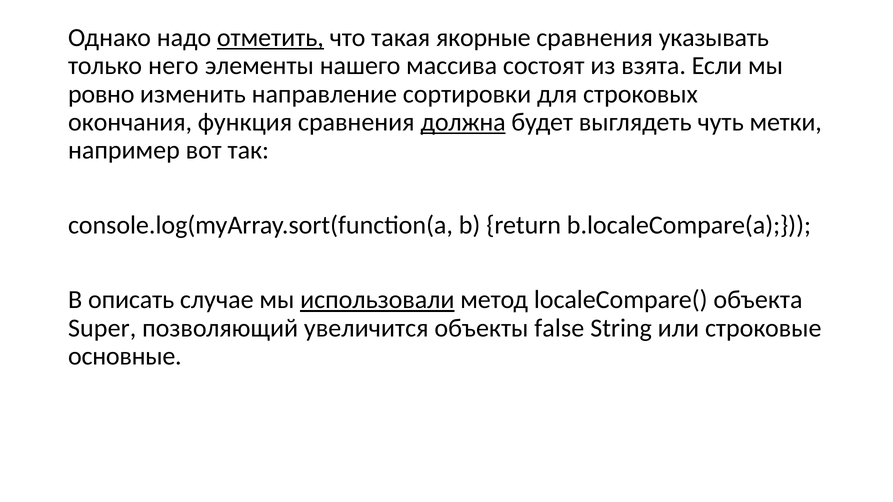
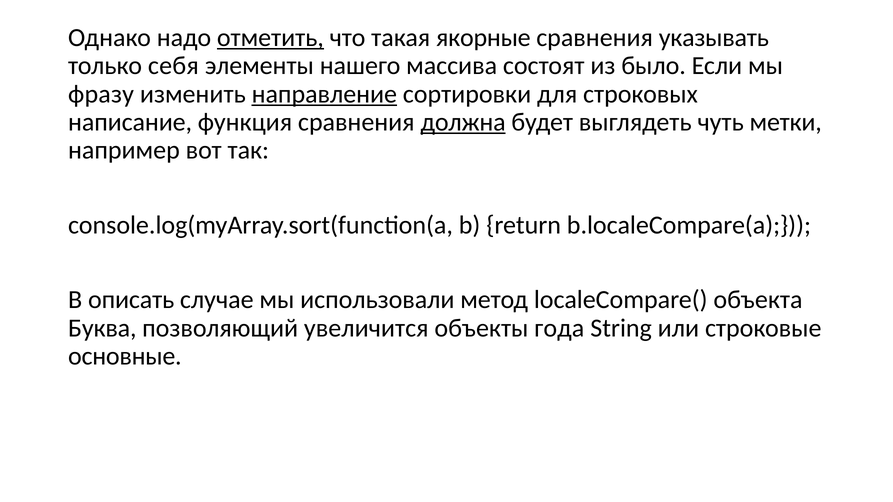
него: него -> себя (173, 66)
взята: взята -> было (654, 66)
ровно: ровно -> фразу (101, 94)
направление underline: none -> present (324, 94)
окончания: окончания -> написание (130, 122)
использовали underline: present -> none (377, 300)
Super: Super -> Буква (102, 328)
false: false -> года (559, 328)
